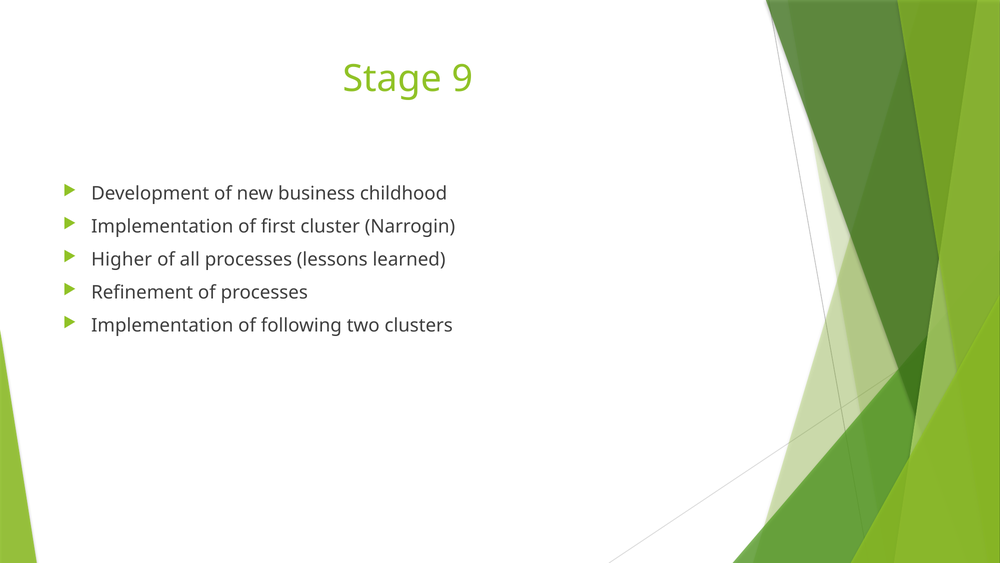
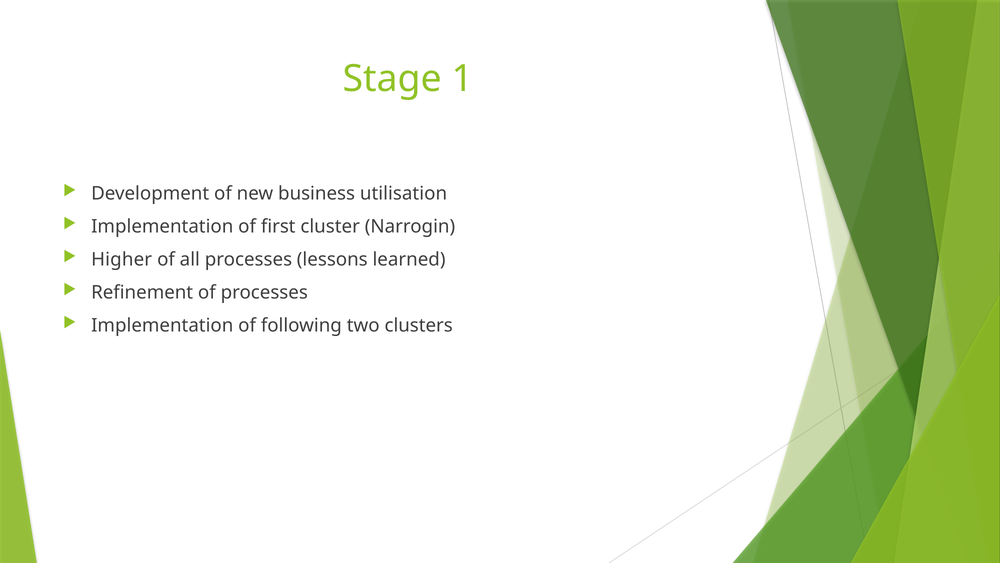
9: 9 -> 1 (463, 79)
childhood: childhood -> utilisation (404, 194)
